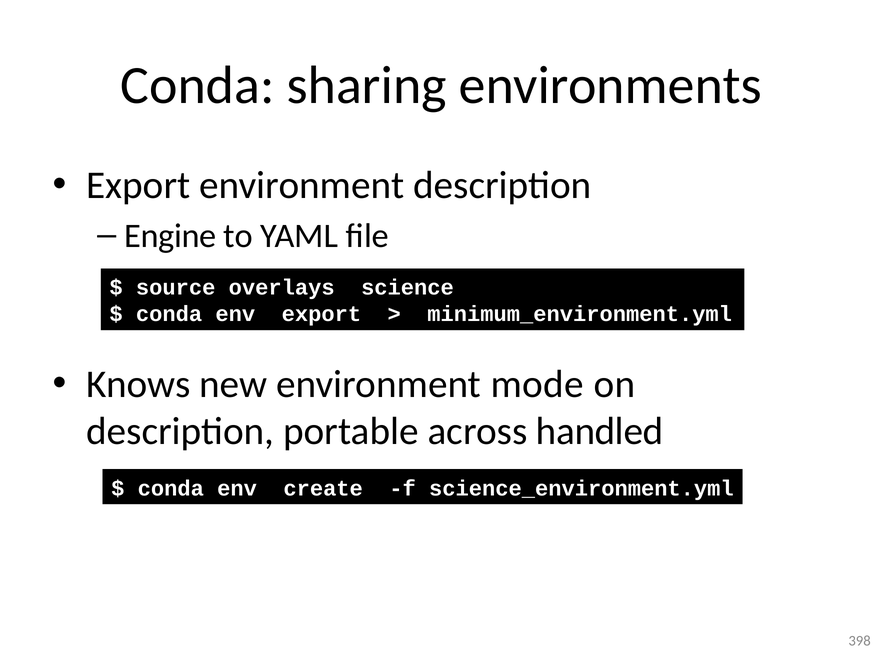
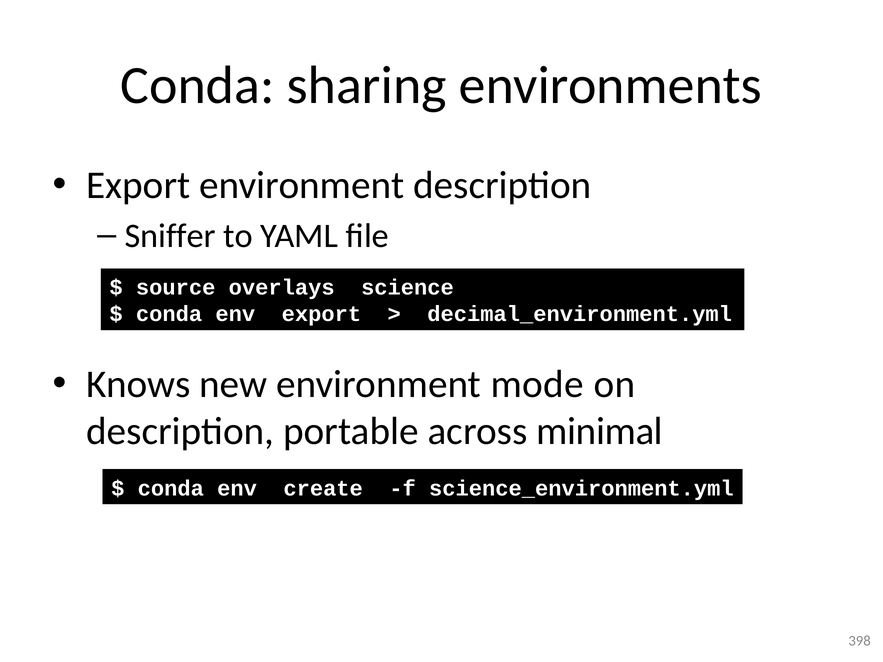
Engine: Engine -> Sniffer (170, 236)
minimum_environment.yml: minimum_environment.yml -> decimal_environment.yml (580, 314)
handled: handled -> minimal (600, 432)
